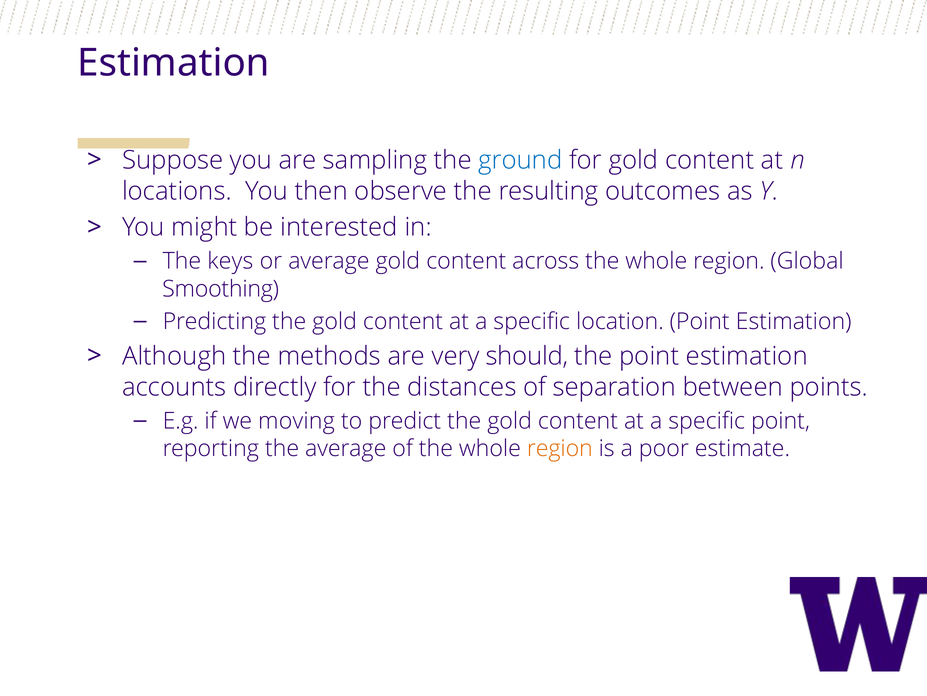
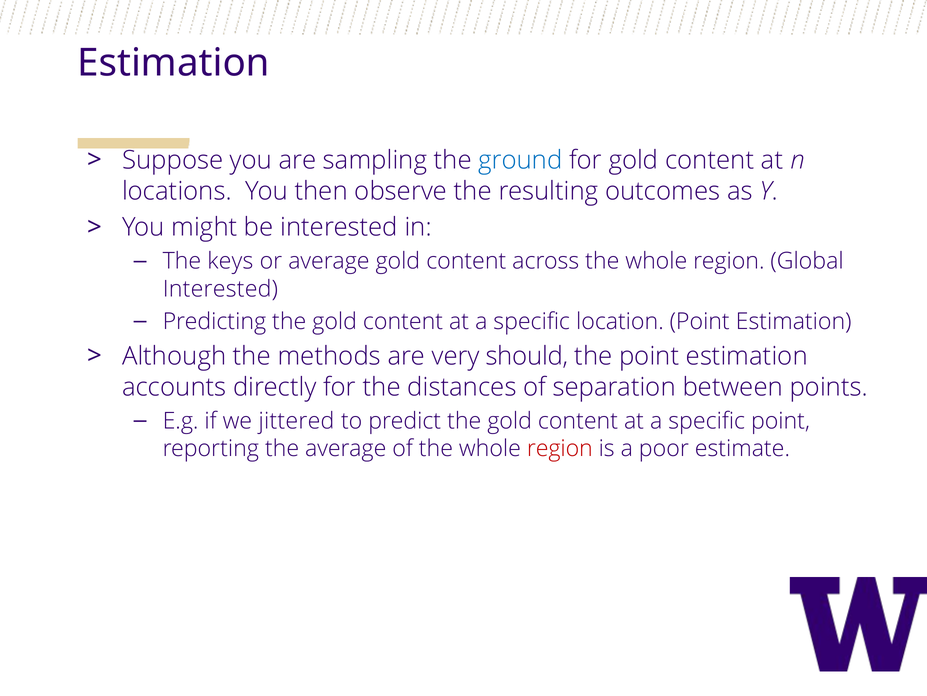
Smoothing: Smoothing -> Interested (220, 289)
moving: moving -> jittered (296, 421)
region colour: orange -> red (560, 448)
